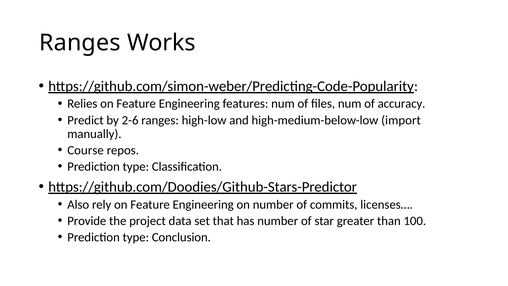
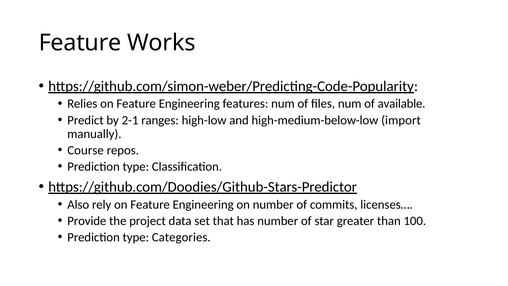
Ranges: Ranges -> Feature (80, 43)
accuracy: accuracy -> available (402, 104)
2-6: 2-6 -> 2-1 (130, 120)
Conclusion: Conclusion -> Categories (181, 237)
